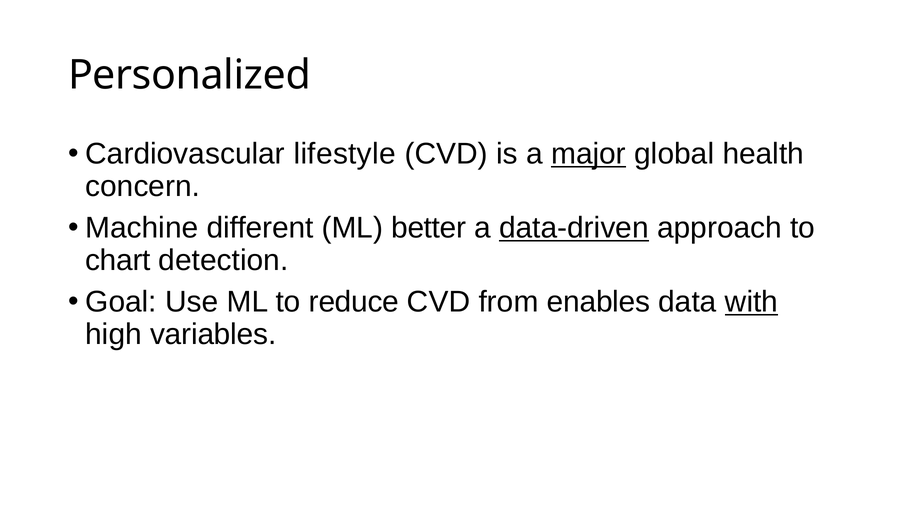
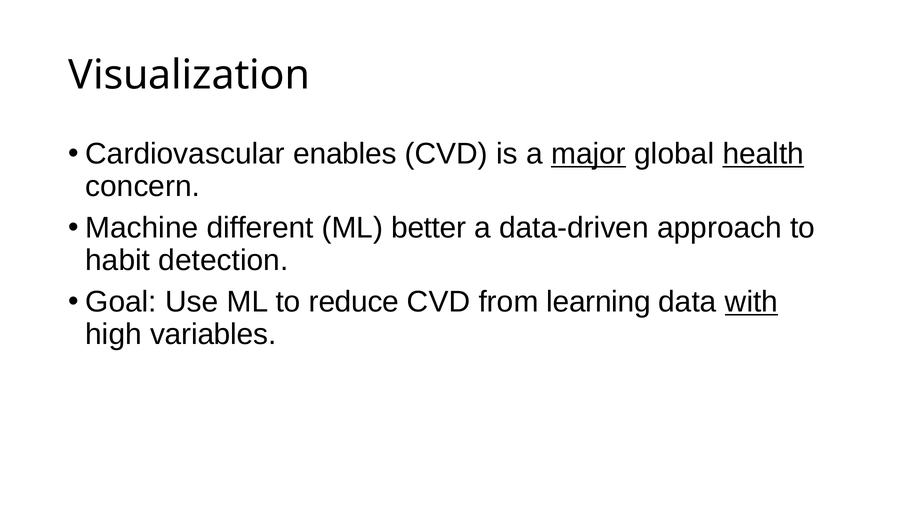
Personalized: Personalized -> Visualization (189, 75)
lifestyle: lifestyle -> enables (345, 154)
health underline: none -> present (763, 154)
data-driven underline: present -> none (574, 228)
chart: chart -> habit (118, 260)
enables: enables -> learning (599, 302)
